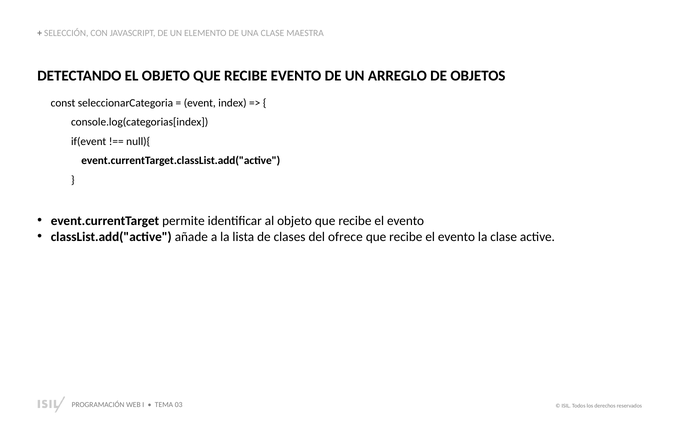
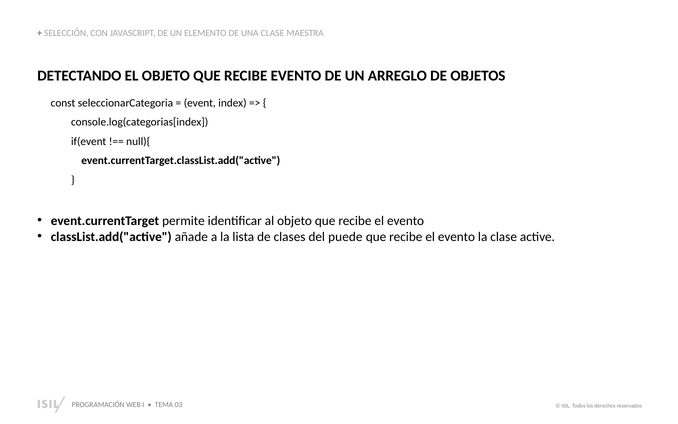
ofrece: ofrece -> puede (345, 237)
